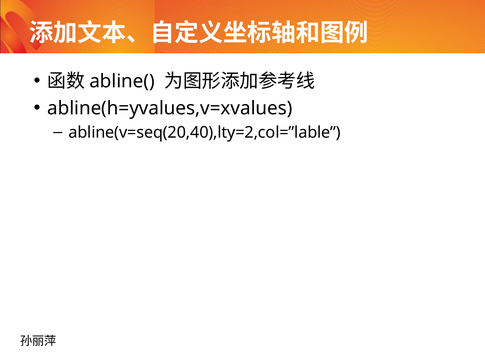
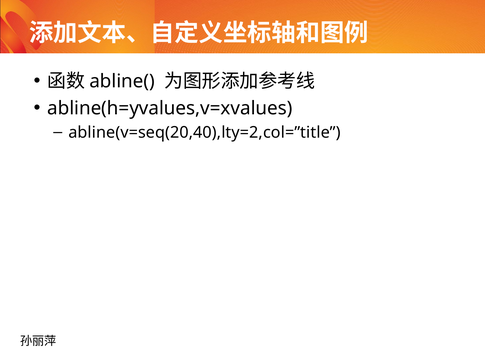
abline(v=seq(20,40),lty=2,col=”lable: abline(v=seq(20,40),lty=2,col=”lable -> abline(v=seq(20,40),lty=2,col=”title (205, 132)
